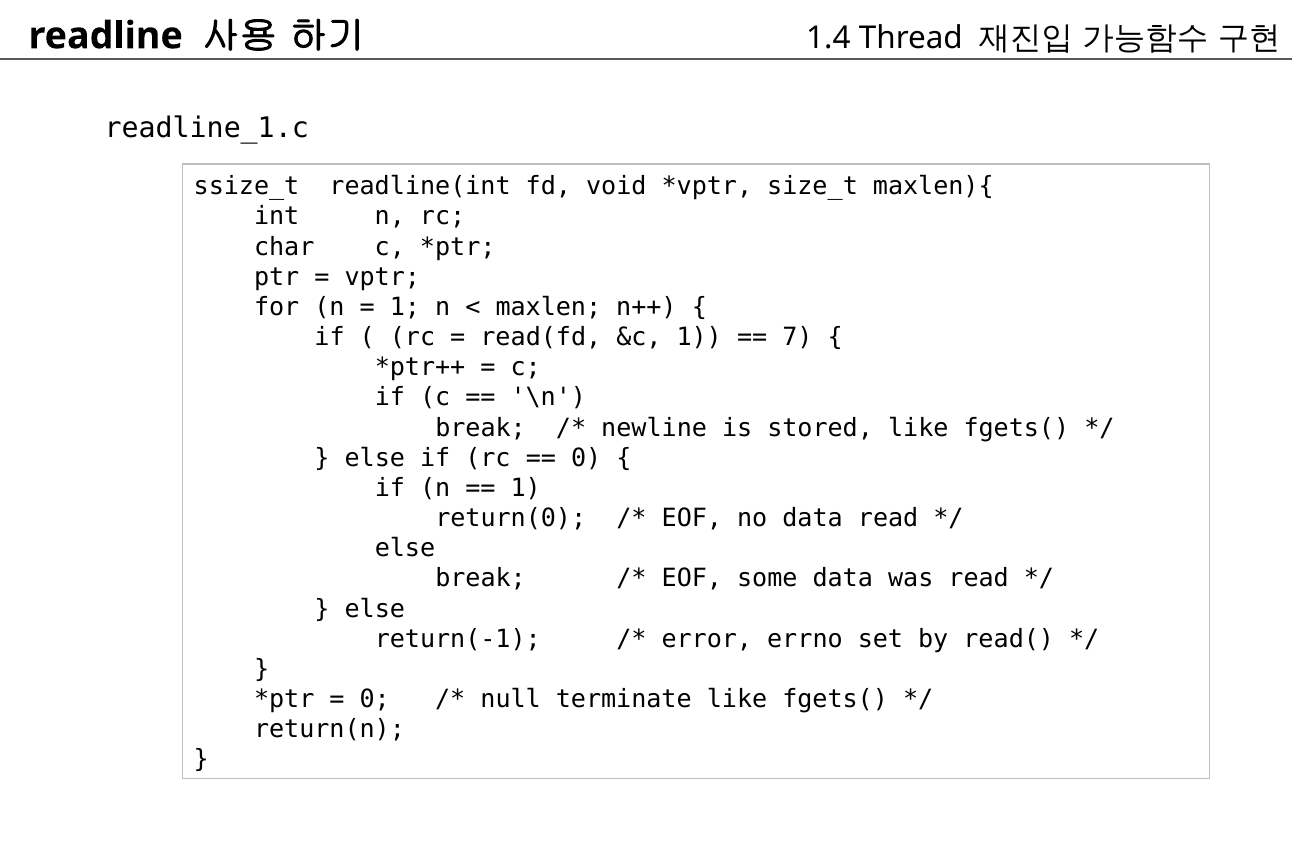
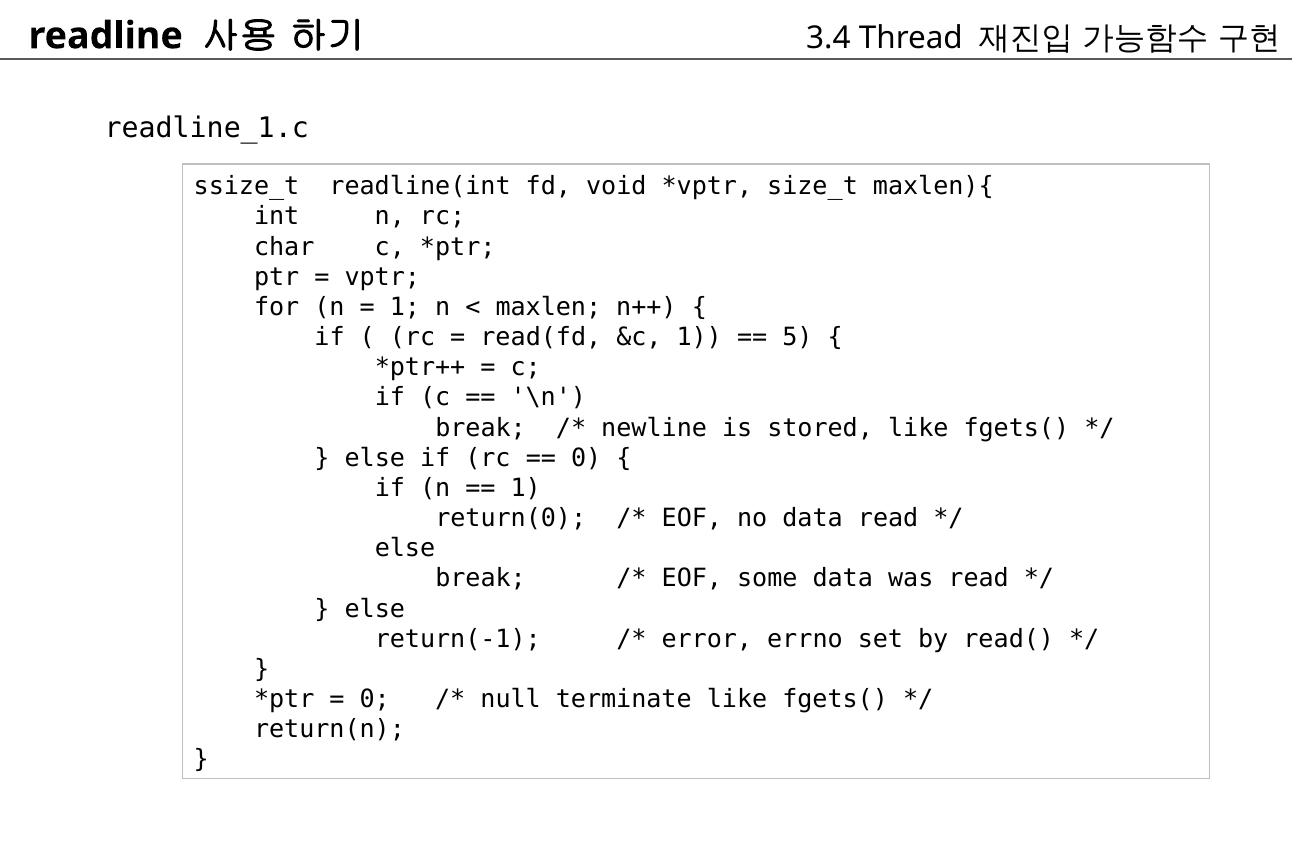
1.4: 1.4 -> 3.4 (828, 38)
7: 7 -> 5 (797, 337)
